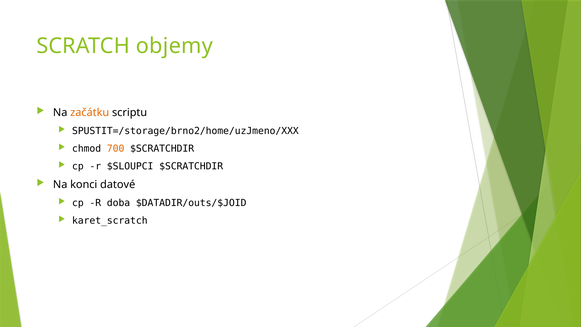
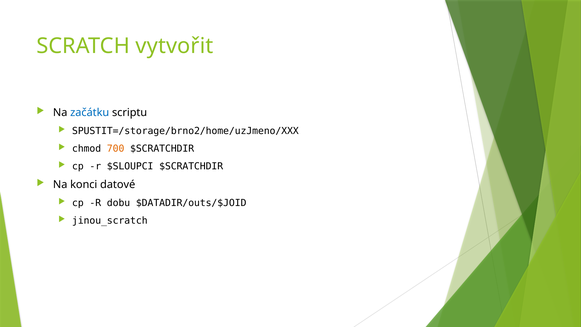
objemy: objemy -> vytvořit (174, 46)
začátku colour: orange -> blue (90, 112)
doba: doba -> dobu (119, 203)
karet_scratch: karet_scratch -> jinou_scratch (110, 221)
